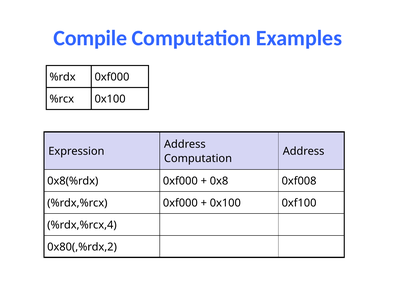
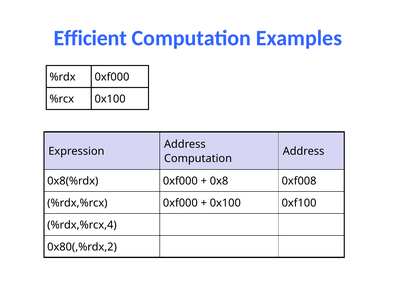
Compile: Compile -> Efficient (90, 38)
